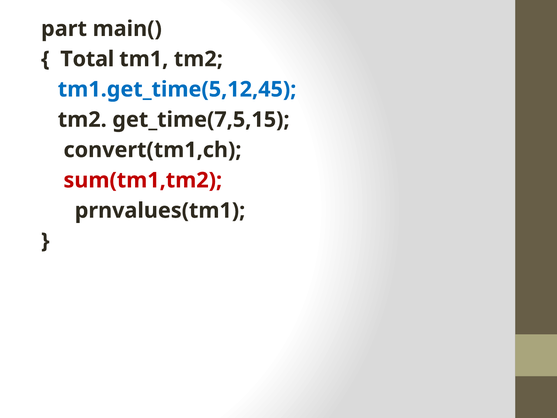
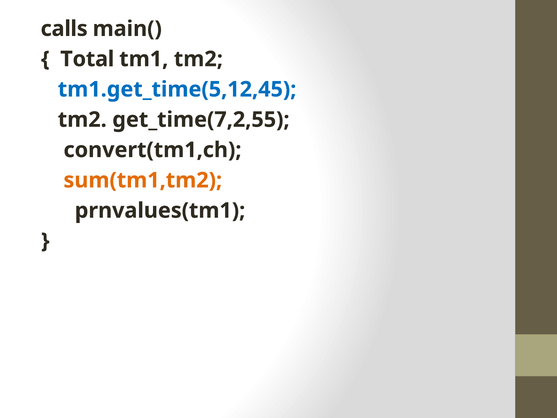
part: part -> calls (64, 29)
get_time(7,5,15: get_time(7,5,15 -> get_time(7,2,55 (201, 120)
sum(tm1,tm2 colour: red -> orange (143, 180)
